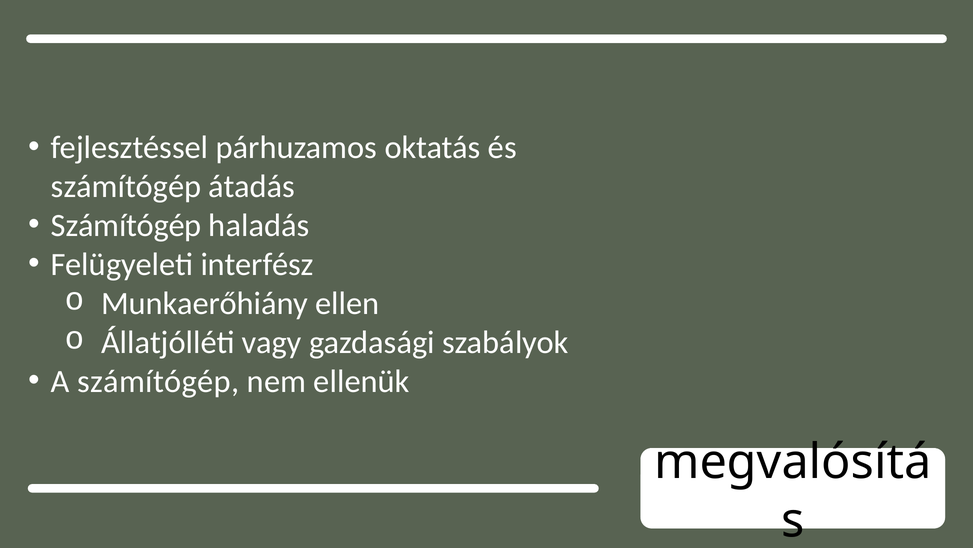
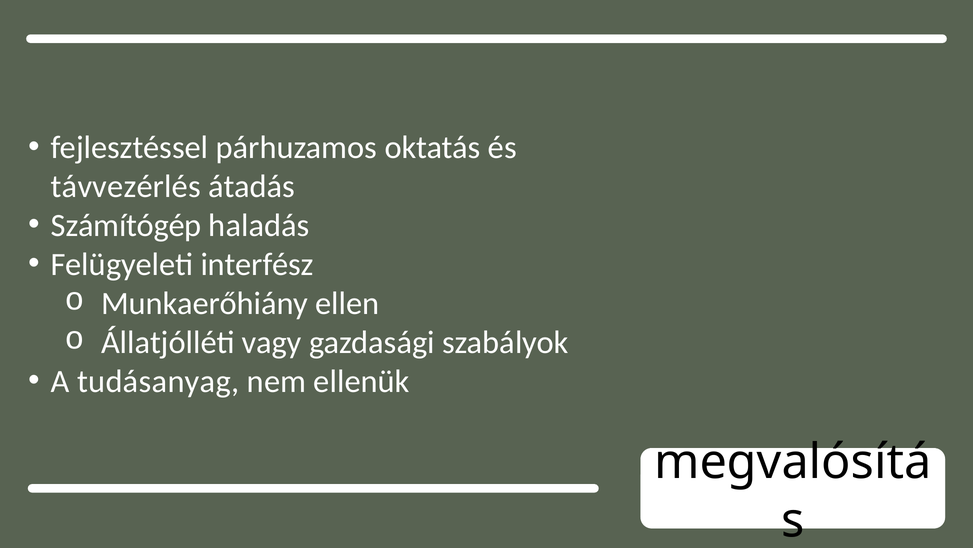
számítógép: számítógép -> távvezérlés (126, 186)
A számítógép: számítógép -> tudásanyag (158, 381)
